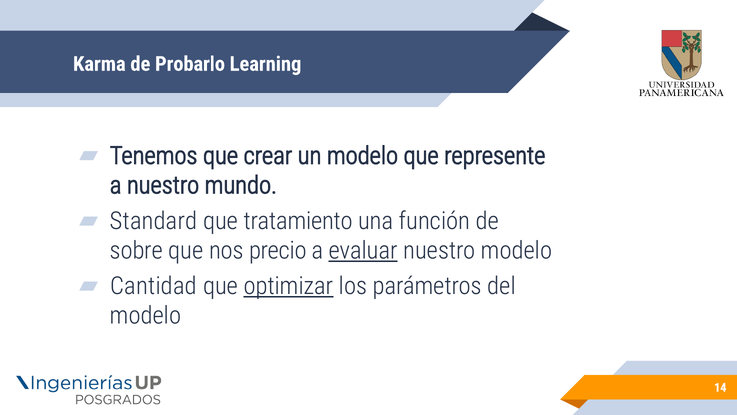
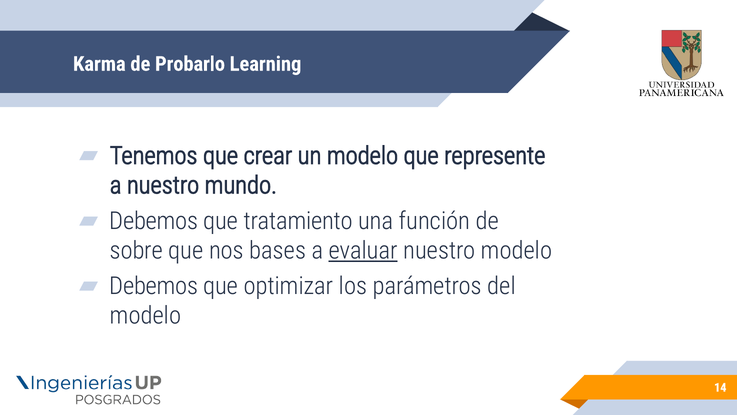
Standard: Standard -> Debemos (154, 221)
precio: precio -> bases (278, 250)
Cantidad: Cantidad -> Debemos (154, 286)
optimizar underline: present -> none (288, 286)
